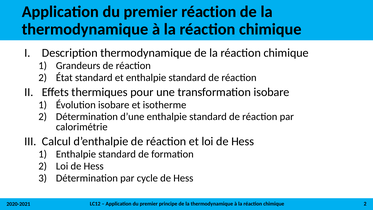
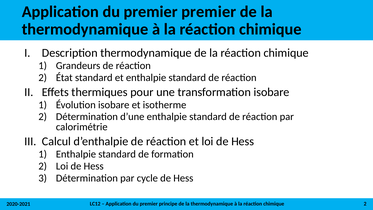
premier réaction: réaction -> premier (209, 12)
